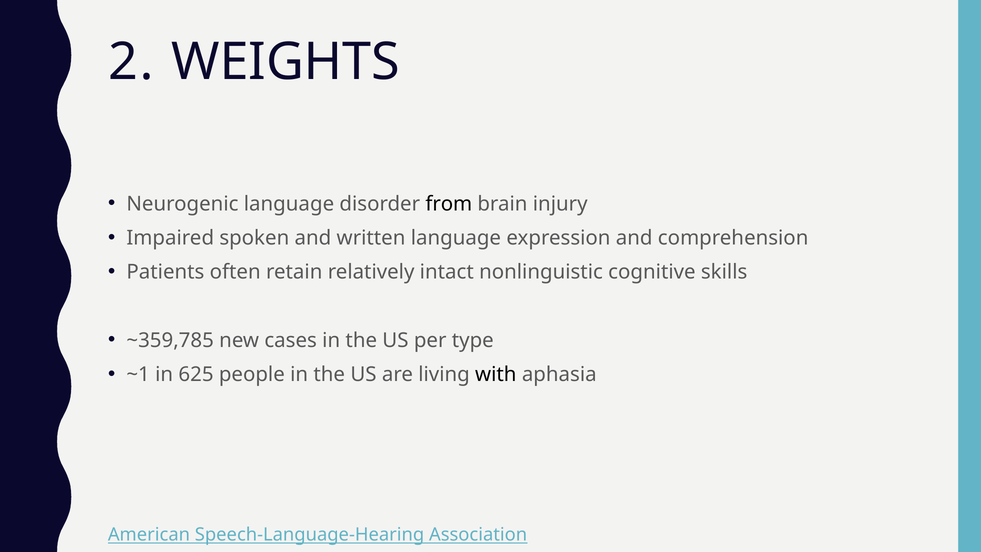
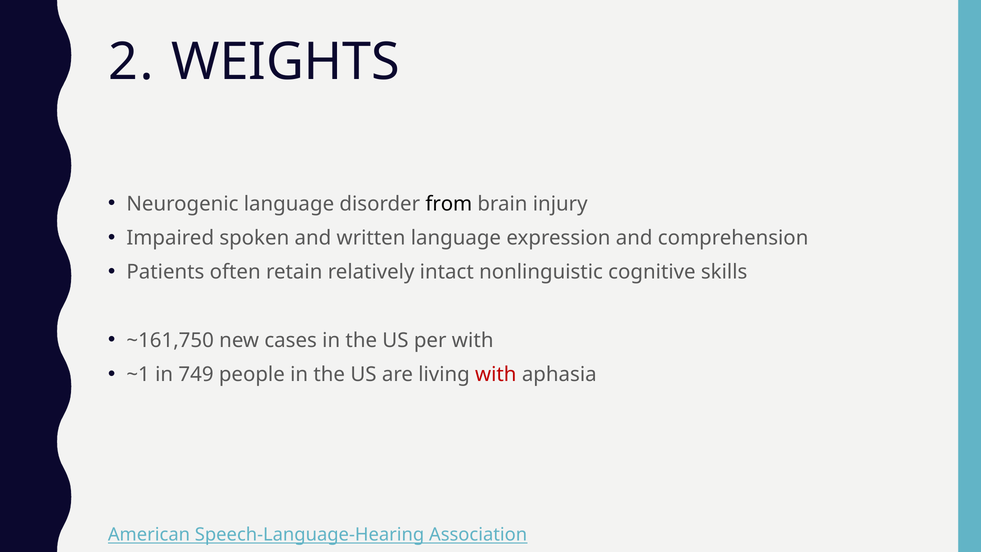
~359,785: ~359,785 -> ~161,750 (170, 340)
per type: type -> with (473, 340)
625: 625 -> 749 (196, 374)
with colour: black -> red (496, 374)
